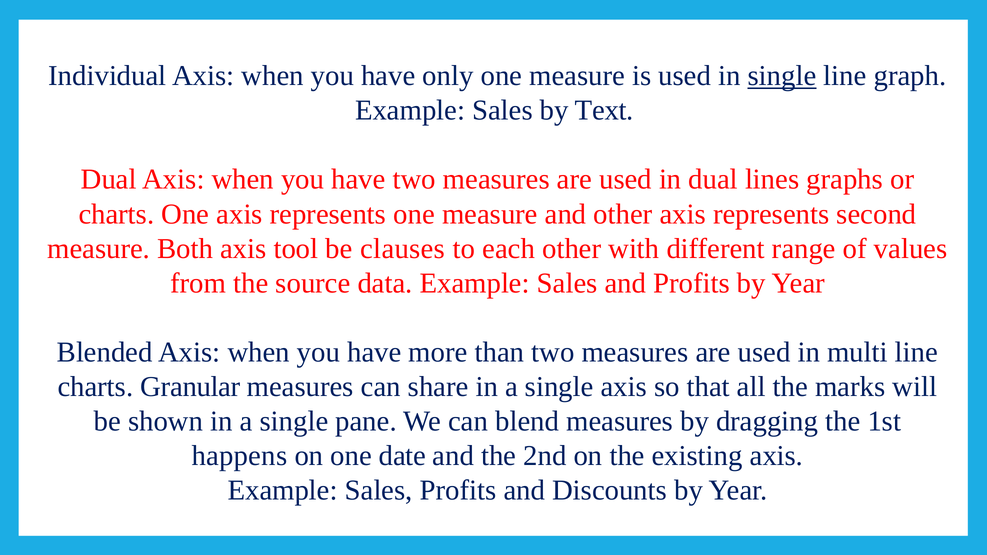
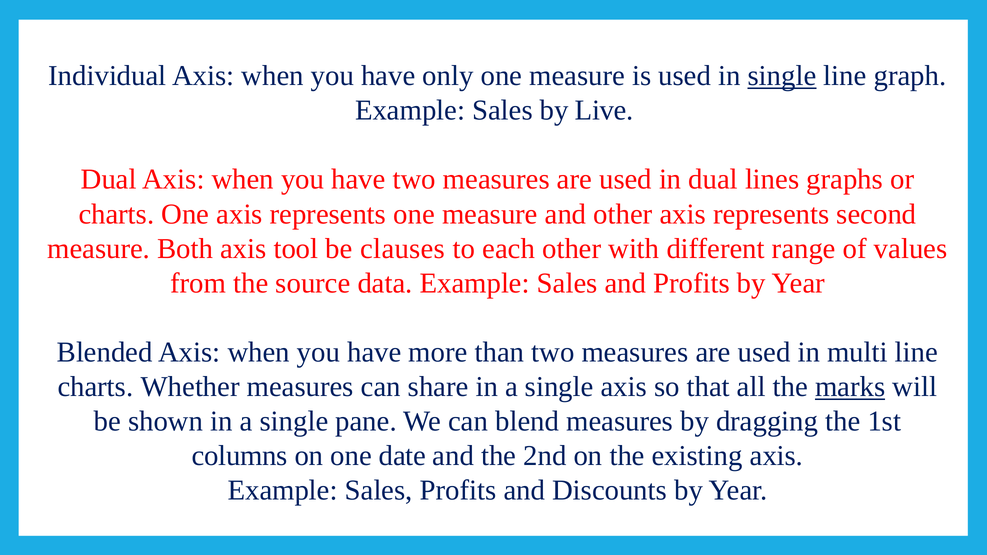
Text: Text -> Live (604, 110)
Granular: Granular -> Whether (190, 387)
marks underline: none -> present (850, 387)
happens: happens -> columns (240, 456)
